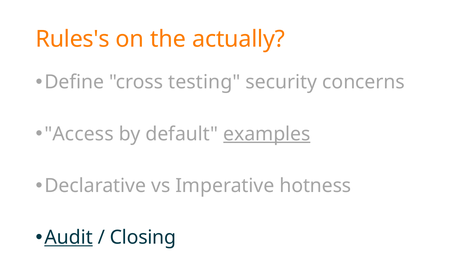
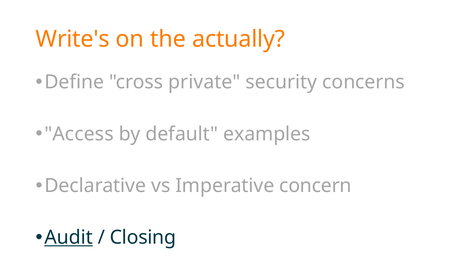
Rules's: Rules's -> Write's (73, 39)
testing: testing -> private (204, 82)
examples underline: present -> none (267, 134)
hotness: hotness -> concern (315, 185)
